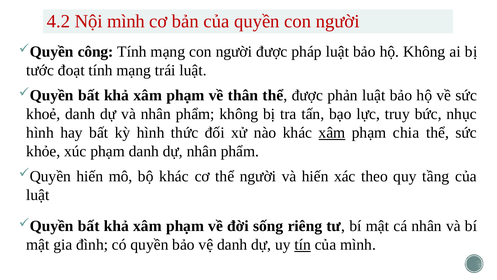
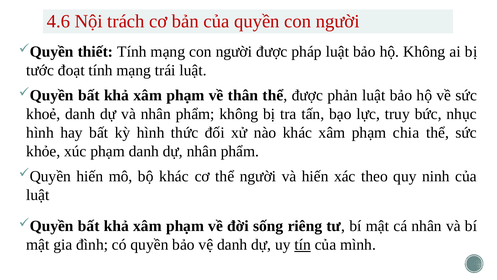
4.2: 4.2 -> 4.6 (58, 21)
Nội mình: mình -> trách (126, 21)
công: công -> thiết (95, 52)
xâm underline: present -> none (332, 133)
tầng: tầng -> ninh (436, 176)
